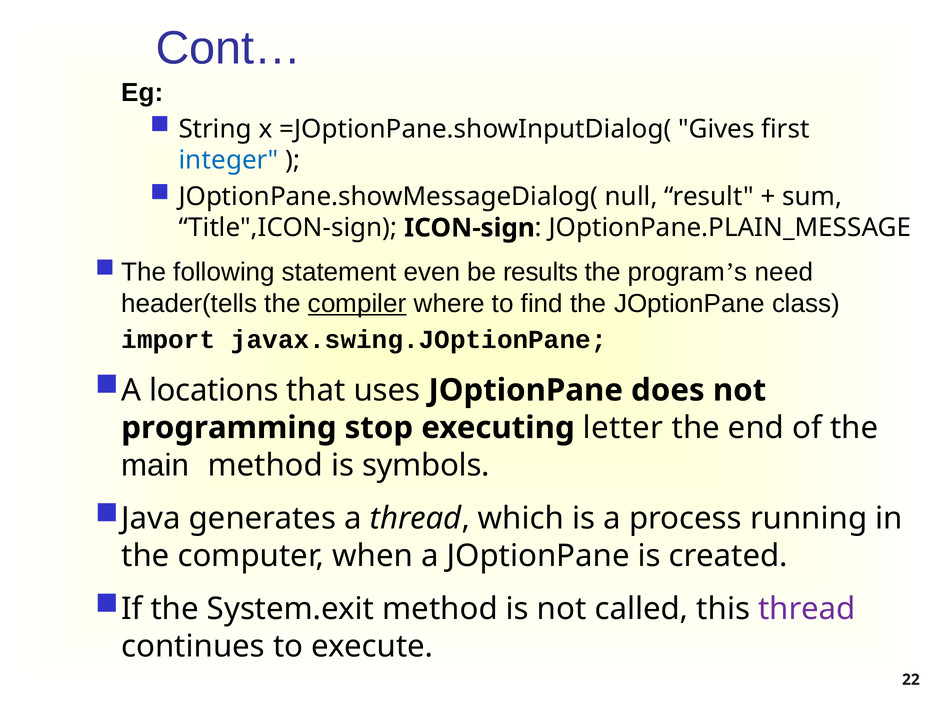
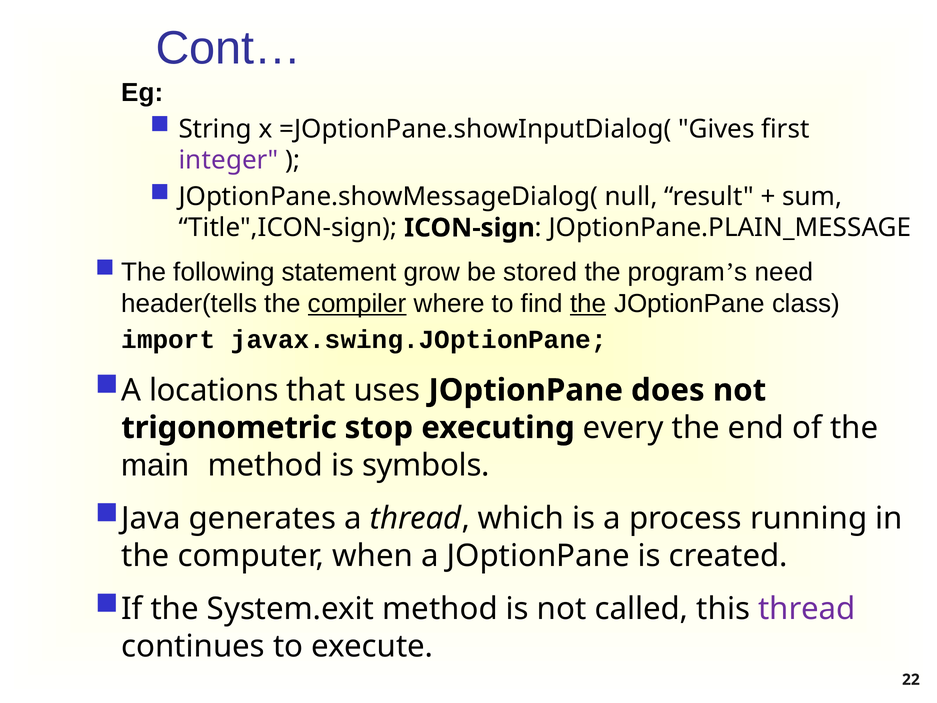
integer colour: blue -> purple (229, 160)
even: even -> grow (432, 272)
results: results -> stored (540, 272)
the underline: none -> present (588, 303)
programming: programming -> trigonometric (229, 428)
letter: letter -> every (623, 428)
